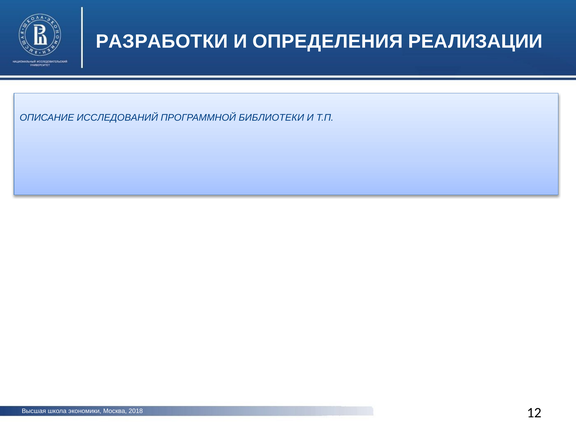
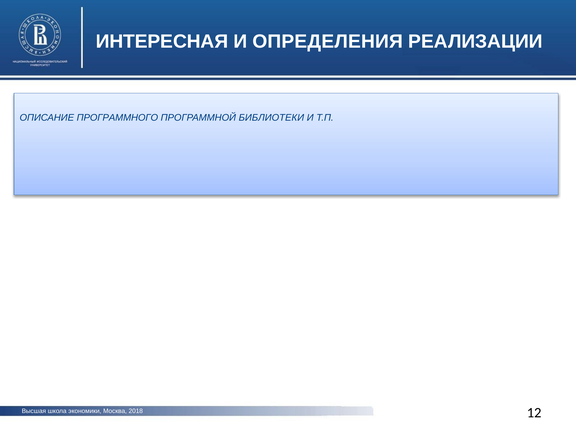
РАЗРАБОТКИ: РАЗРАБОТКИ -> ИНТЕРЕСНАЯ (162, 41)
ИССЛЕДОВАНИЙ: ИССЛЕДОВАНИЙ -> ПРОГРАММНОГО (117, 118)
